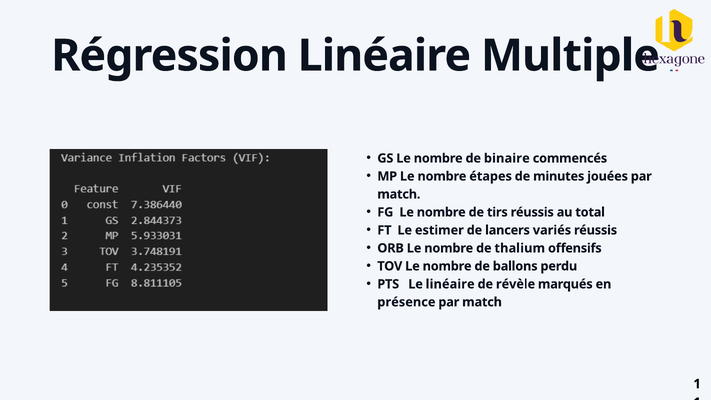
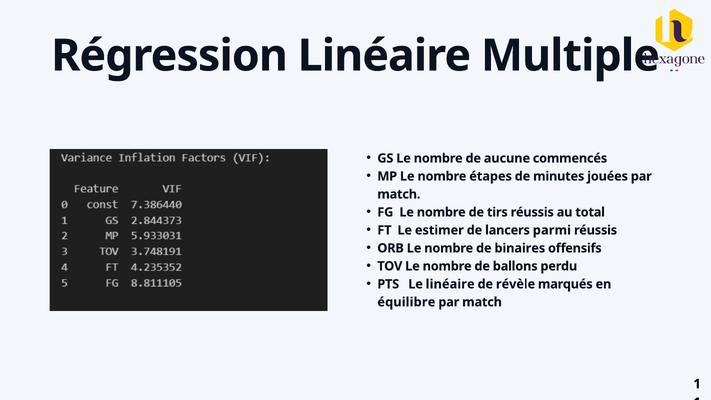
binaire: binaire -> aucune (507, 158)
variés: variés -> parmi (552, 230)
thalium: thalium -> binaires (520, 248)
présence: présence -> équilibre (406, 302)
